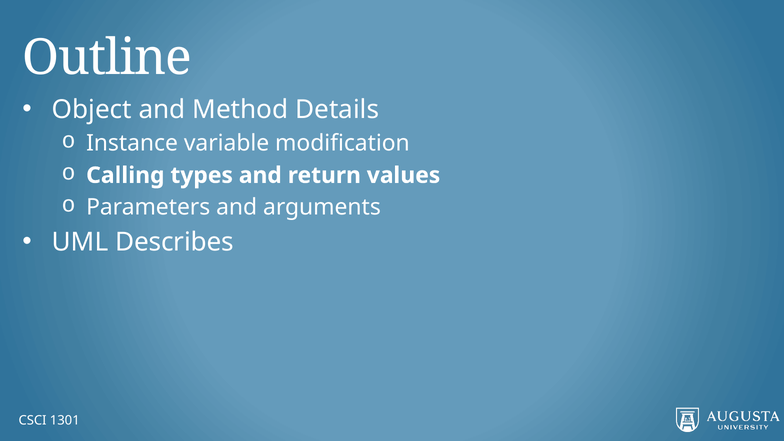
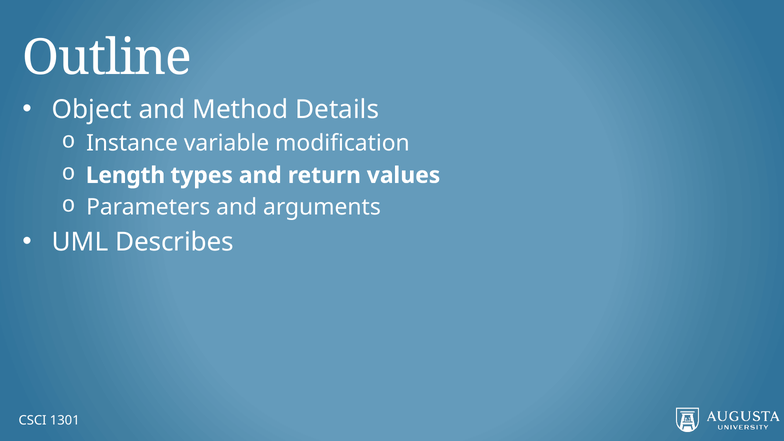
Calling: Calling -> Length (125, 175)
